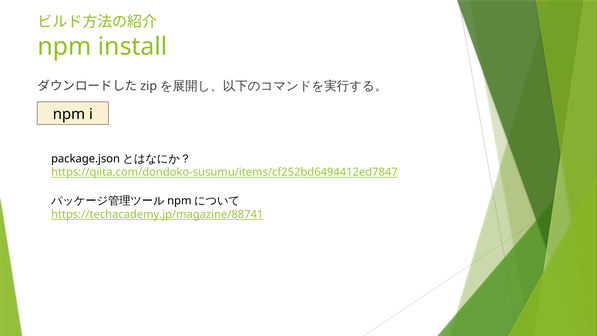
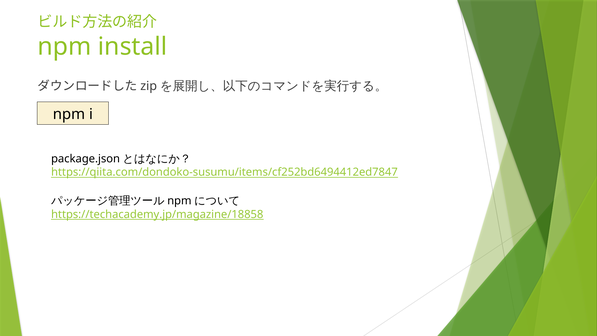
https://techacademy.jp/magazine/88741: https://techacademy.jp/magazine/88741 -> https://techacademy.jp/magazine/18858 (157, 214)
